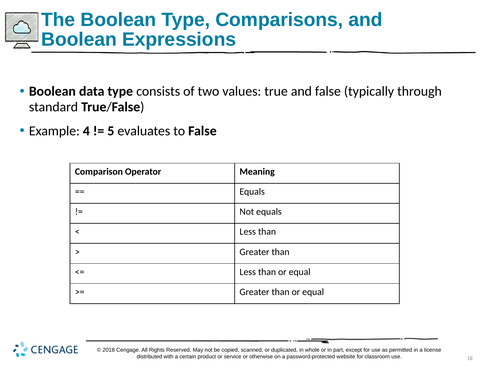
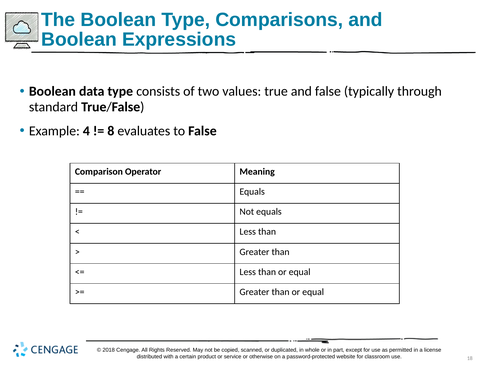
5: 5 -> 8 (111, 131)
